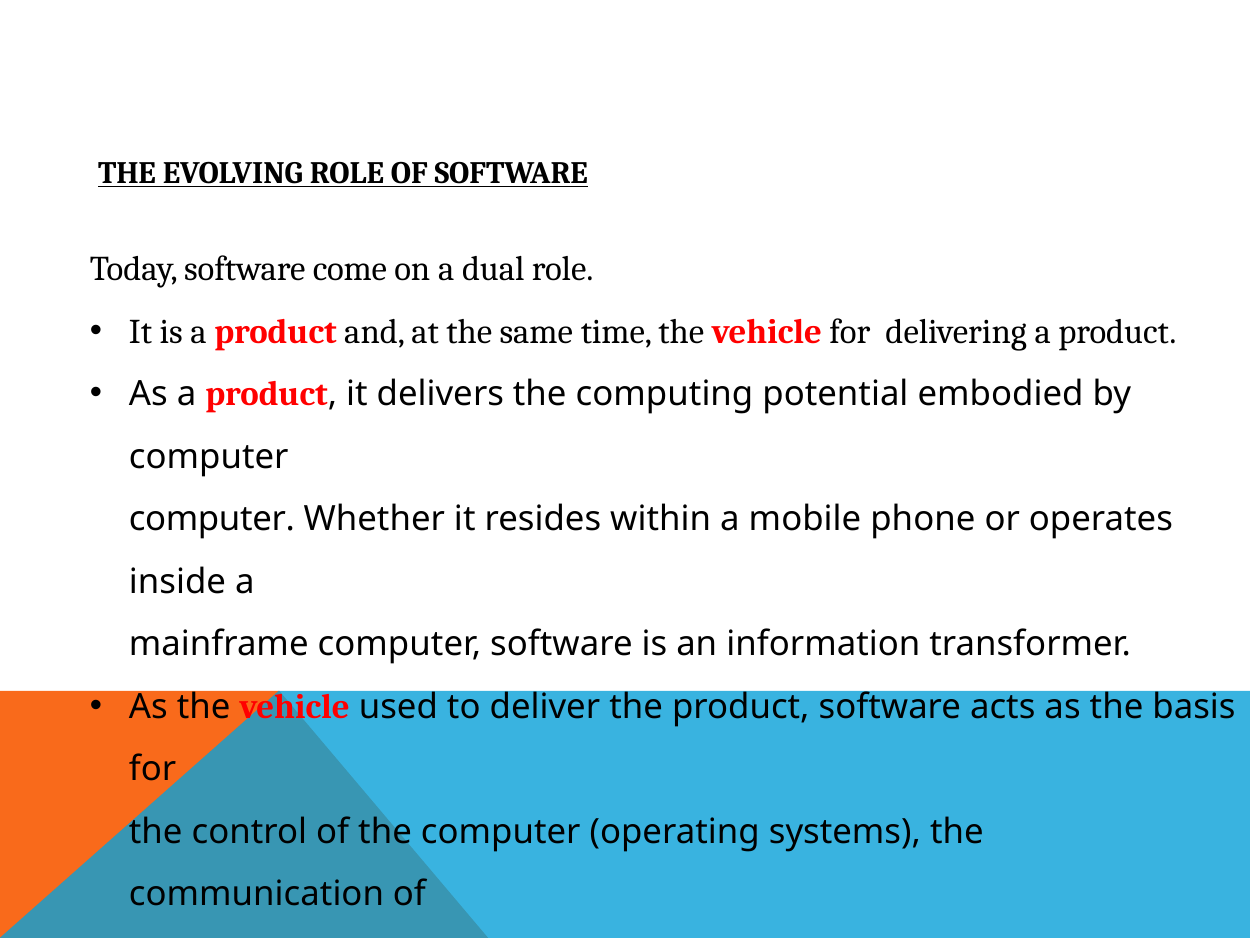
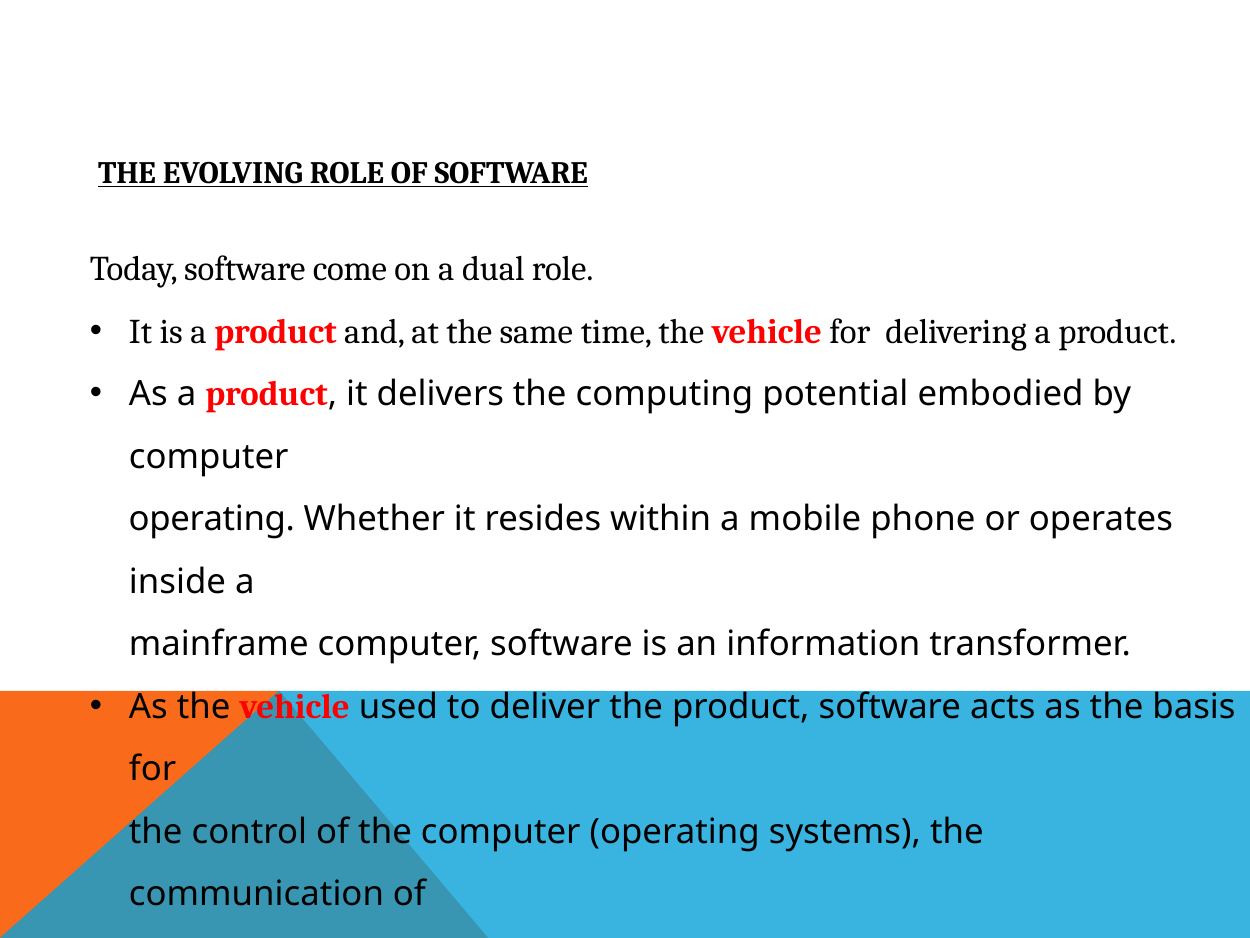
computer: computer -> operating (212, 519)
